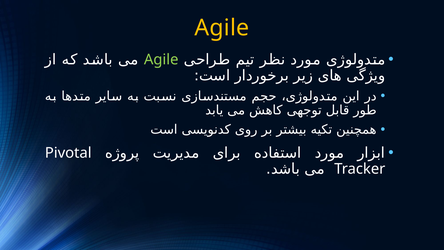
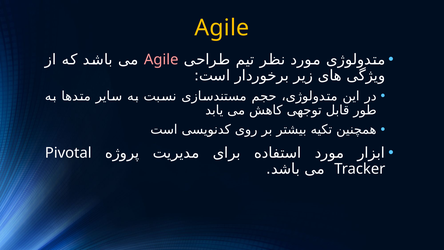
Agile colour: light green -> pink (161, 60)
